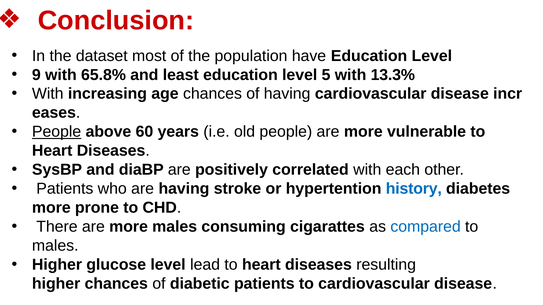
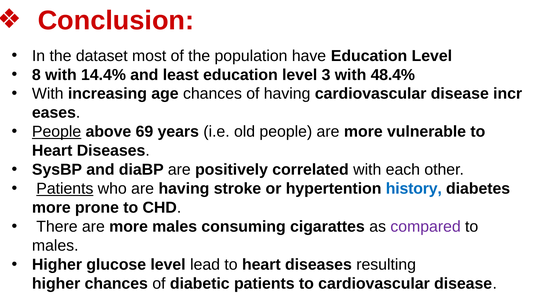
9: 9 -> 8 (36, 75)
65.8%: 65.8% -> 14.4% (103, 75)
5: 5 -> 3 (326, 75)
13.3%: 13.3% -> 48.4% (393, 75)
60: 60 -> 69 (144, 132)
Patients underline: none -> present (65, 189)
compared colour: blue -> purple (426, 227)
